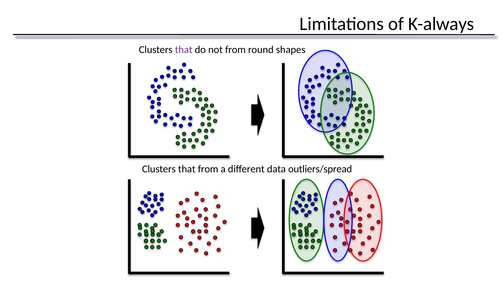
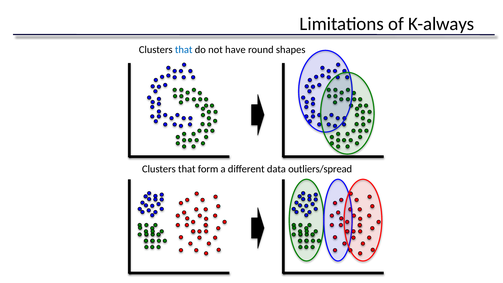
that colour: purple -> blue (184, 50)
not from: from -> have (235, 50)
that from: from -> form (208, 169)
